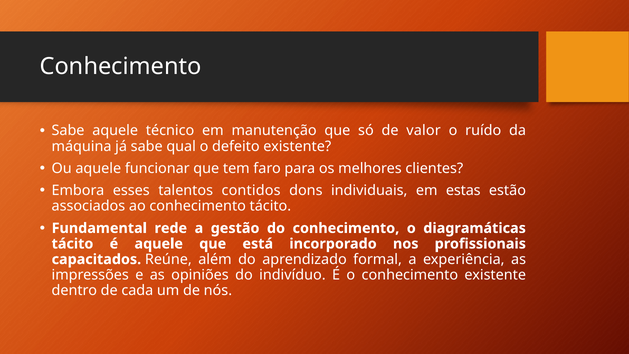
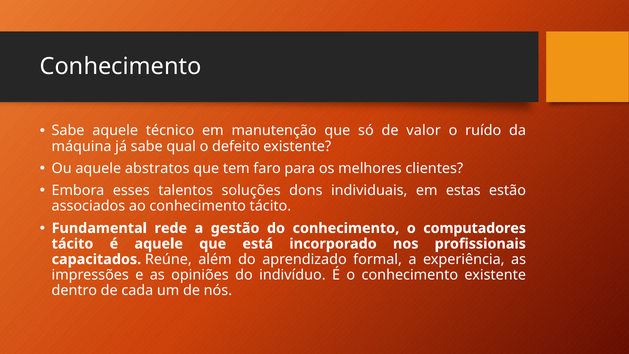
funcionar: funcionar -> abstratos (157, 168)
contidos: contidos -> soluções (251, 190)
diagramáticas: diagramáticas -> computadores (475, 228)
